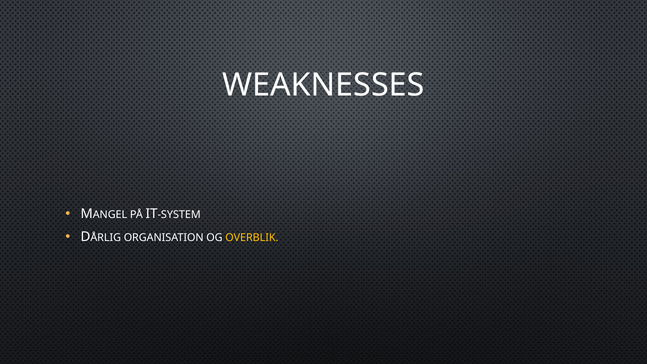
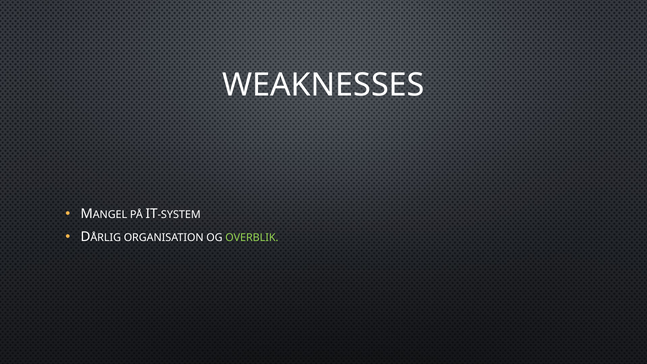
OVERBLIK colour: yellow -> light green (252, 238)
